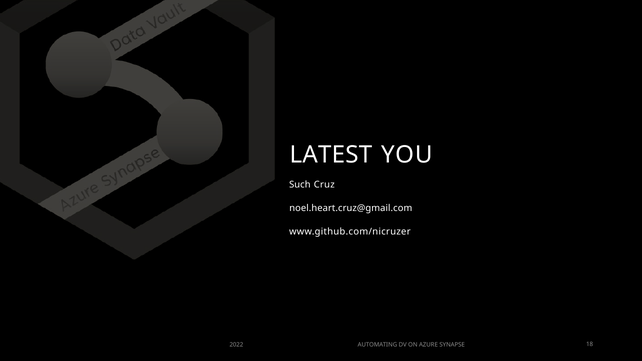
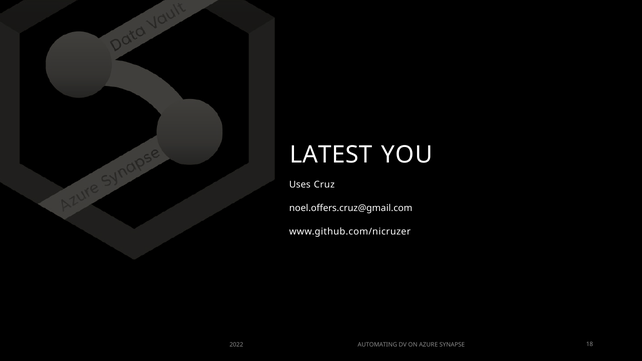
Such: Such -> Uses (300, 185)
noel.heart.cruz@gmail.com: noel.heart.cruz@gmail.com -> noel.offers.cruz@gmail.com (351, 208)
